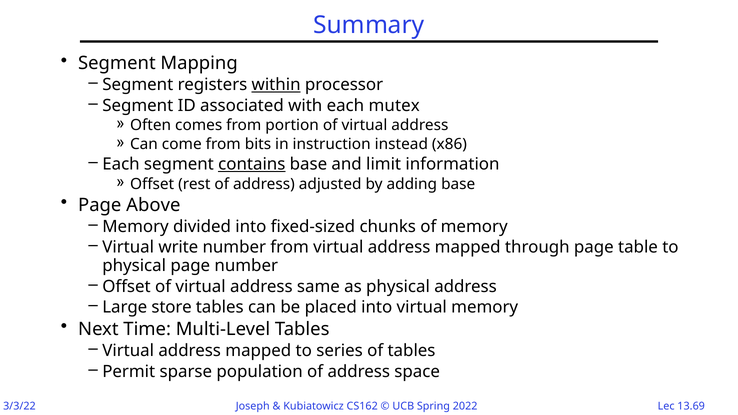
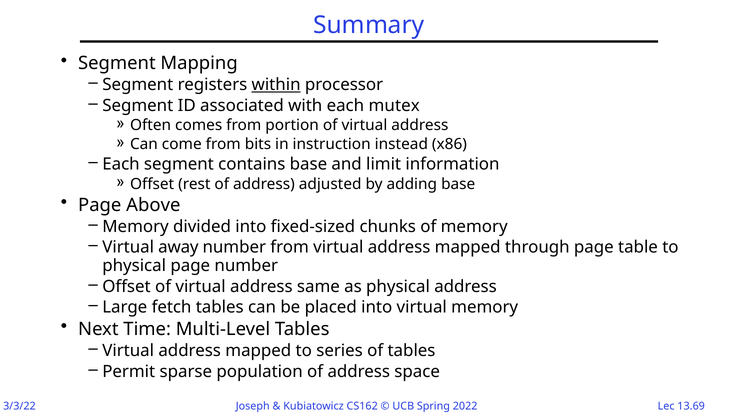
contains underline: present -> none (252, 164)
write: write -> away (178, 247)
store: store -> fetch (172, 307)
